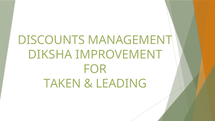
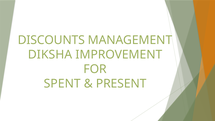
TAKEN: TAKEN -> SPENT (62, 84)
LEADING: LEADING -> PRESENT (121, 84)
